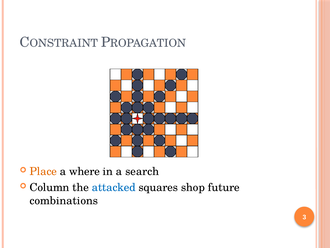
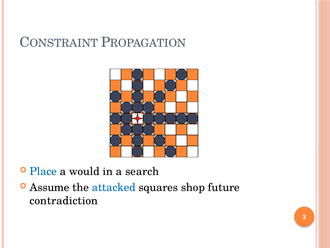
Place colour: orange -> blue (43, 171)
where: where -> would (84, 171)
Column: Column -> Assume (50, 187)
combinations: combinations -> contradiction (64, 200)
